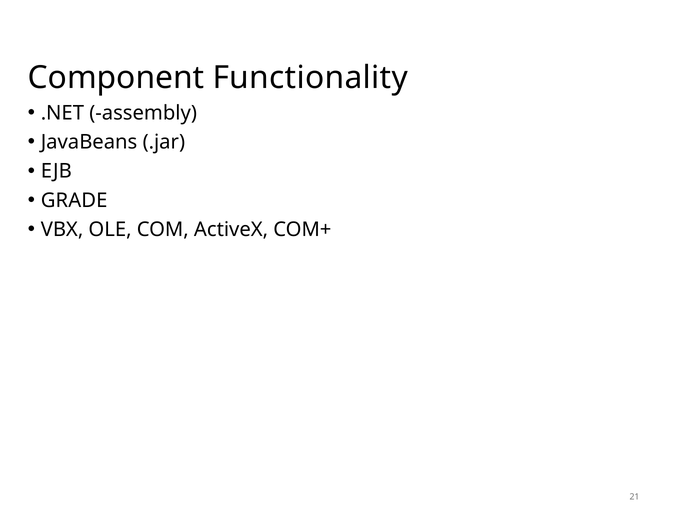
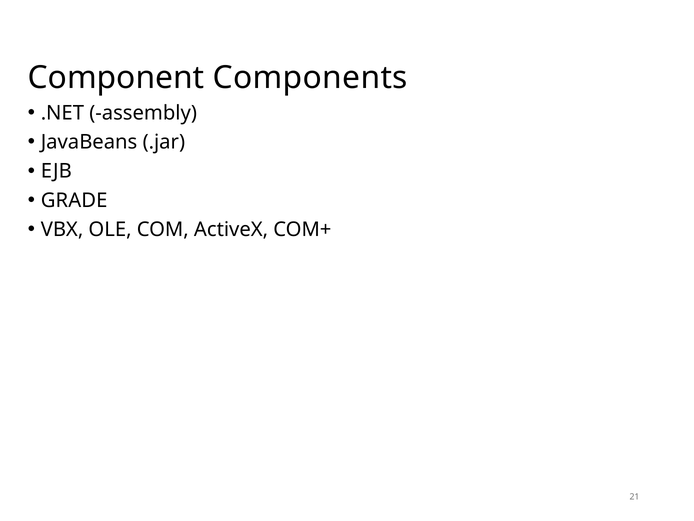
Functionality: Functionality -> Components (310, 77)
